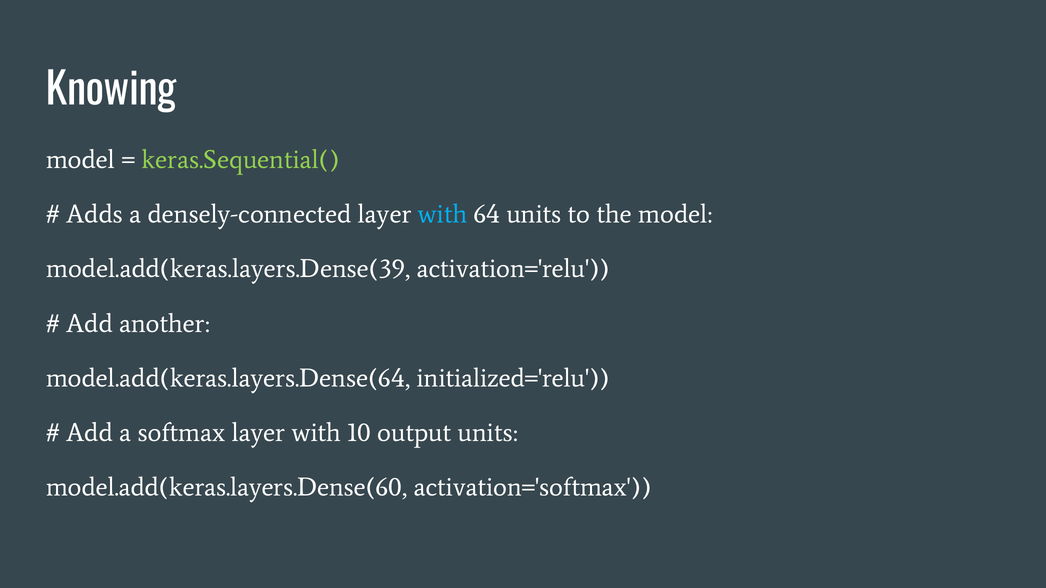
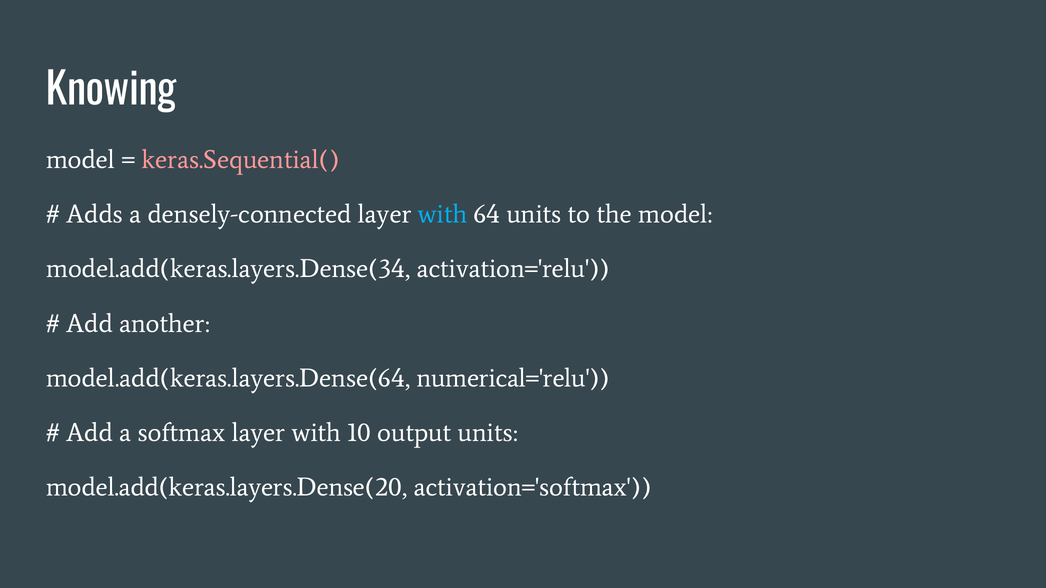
keras.Sequential( colour: light green -> pink (241, 160)
model.add(keras.layers.Dense(39: model.add(keras.layers.Dense(39 -> model.add(keras.layers.Dense(34 (228, 269)
initialized='relu: initialized='relu -> numerical='relu (513, 378)
model.add(keras.layers.Dense(60: model.add(keras.layers.Dense(60 -> model.add(keras.layers.Dense(20 (227, 487)
